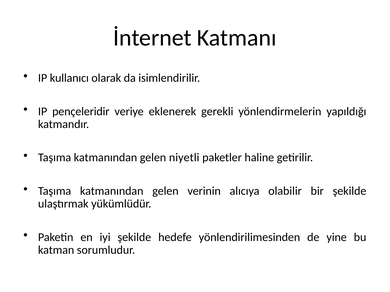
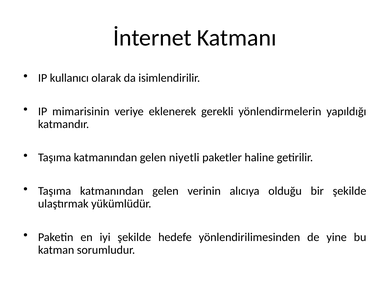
pençeleridir: pençeleridir -> mimarisinin (81, 112)
olabilir: olabilir -> olduğu (285, 191)
